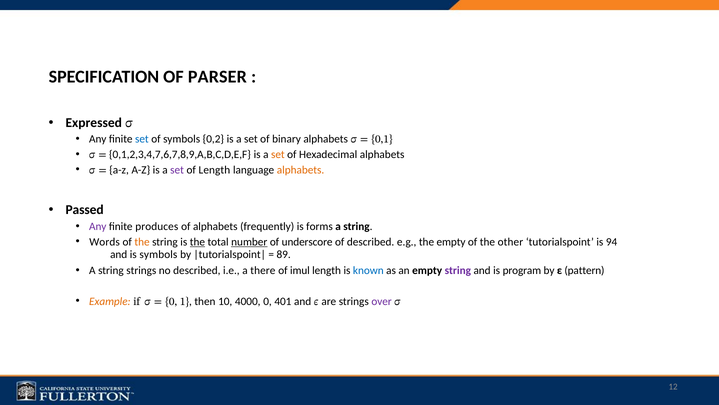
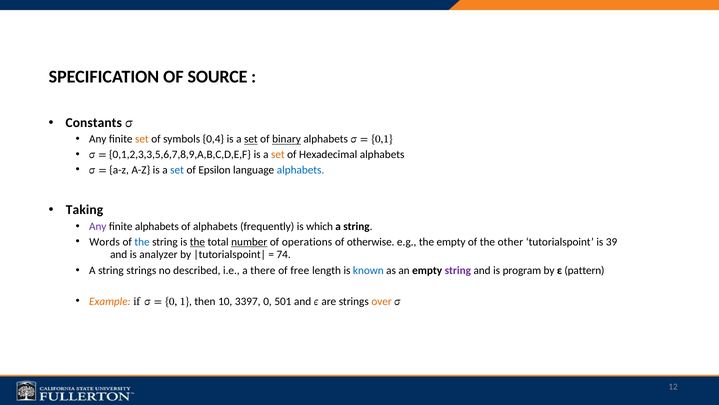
PARSER: PARSER -> SOURCE (218, 77)
Expressed: Expressed -> Constants (94, 123)
set colour: blue -> orange (142, 139)
0,2: 0,2 -> 0,4 (213, 139)
set underline: none -> present (251, 139)
binary underline: none -> present (287, 139)
0,1,2,3,4,7,6,7,8,9,A,B,C,D,E,F: 0,1,2,3,4,7,6,7,8,9,A,B,C,D,E,F -> 0,1,2,3,3,5,6,7,8,9,A,B,C,D,E,F (180, 154)
set colour: purple -> blue (177, 170)
of Length: Length -> Epsilon (215, 170)
alphabets colour: orange -> blue (301, 170)
Passed: Passed -> Taking (84, 210)
finite produces: produces -> alphabets (157, 226)
forms: forms -> which (320, 226)
the colour: orange -> blue (142, 242)
underscore: underscore -> operations (307, 242)
of described: described -> otherwise (371, 242)
94: 94 -> 39 (612, 242)
is symbols: symbols -> analyzer (158, 254)
89: 89 -> 74 (284, 254)
imul: imul -> free (300, 270)
4000: 4000 -> 3397 (248, 301)
401: 401 -> 501 (283, 301)
over colour: purple -> orange (382, 301)
